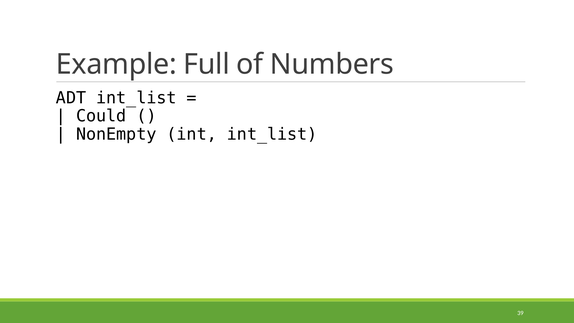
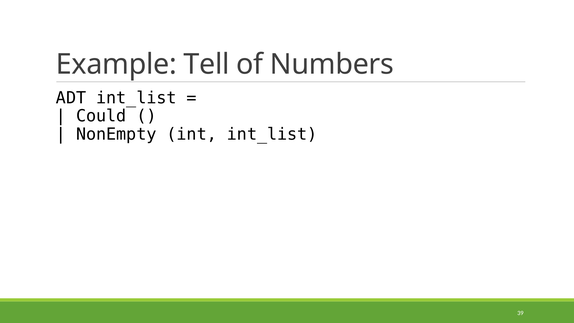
Full: Full -> Tell (207, 64)
